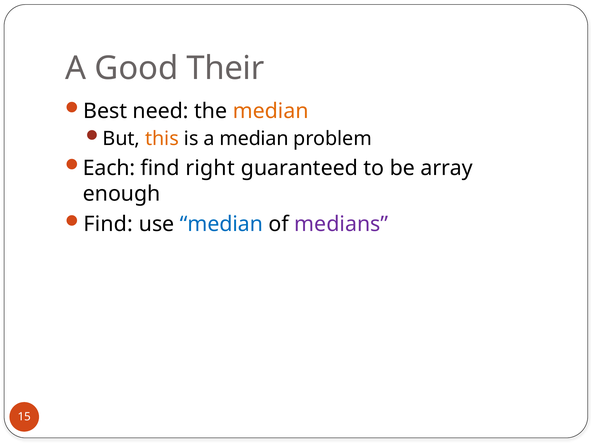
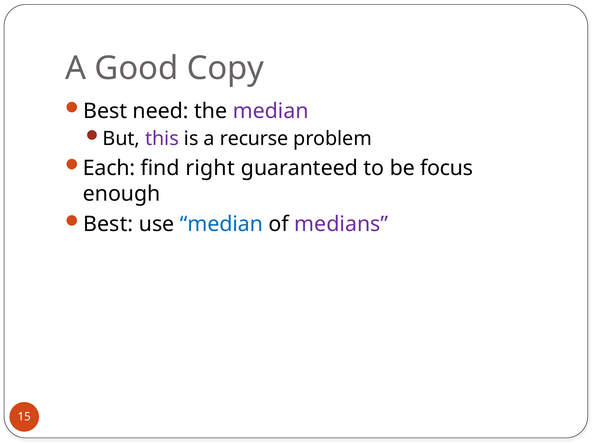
Their: Their -> Copy (225, 68)
median colour: orange -> purple (271, 111)
this colour: orange -> purple (162, 139)
a median: median -> recurse (254, 139)
array: array -> focus (447, 168)
Find: Find -> Best (108, 224)
